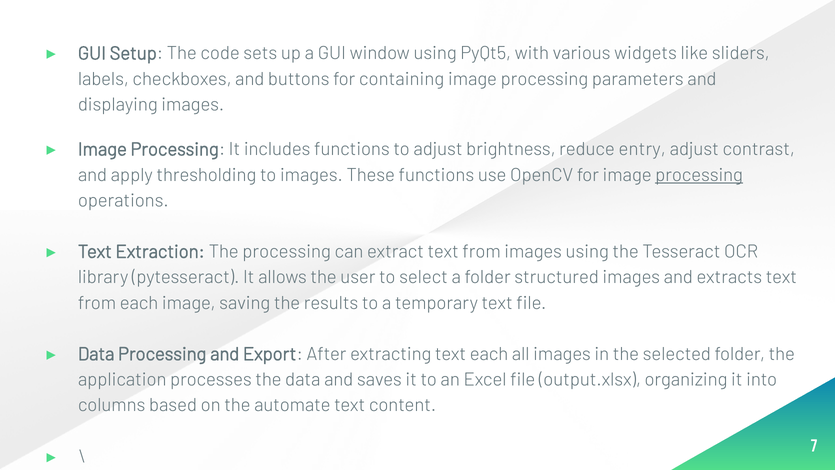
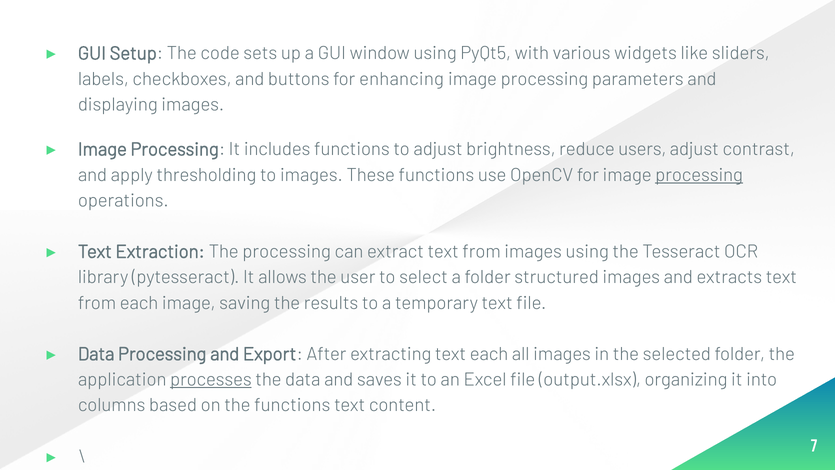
containing: containing -> enhancing (402, 79)
entry: entry -> users (642, 149)
processes underline: none -> present (211, 379)
the automate: automate -> functions (292, 405)
